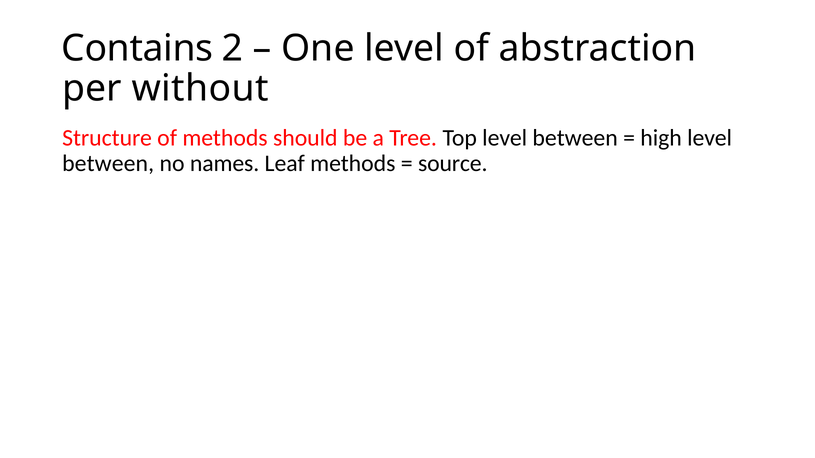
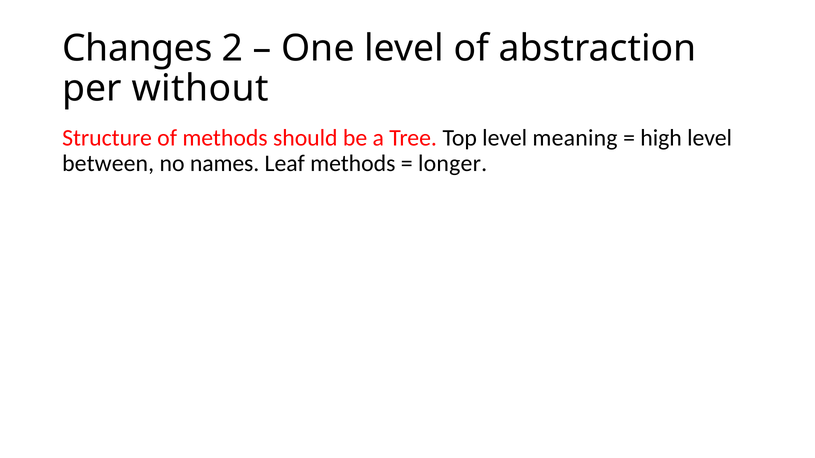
Contains: Contains -> Changes (137, 48)
Top level between: between -> meaning (575, 138)
source: source -> longer (453, 163)
